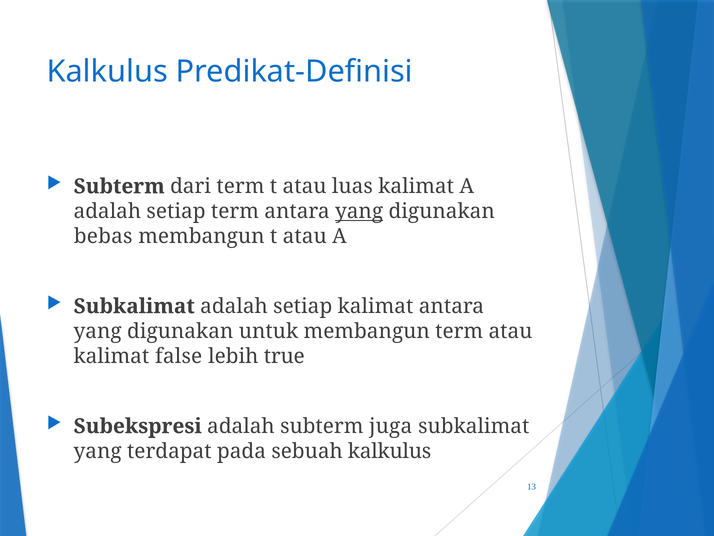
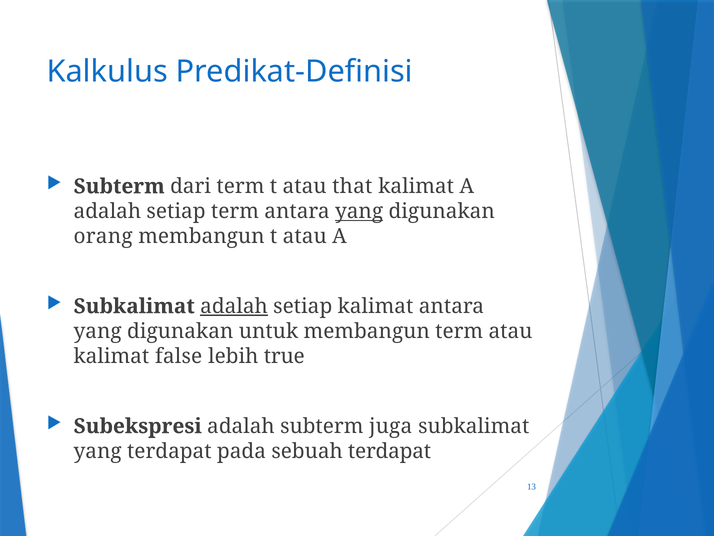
luas: luas -> that (352, 186)
bebas: bebas -> orang (103, 236)
adalah underline: none -> present (234, 306)
sebuah kalkulus: kalkulus -> terdapat (390, 451)
